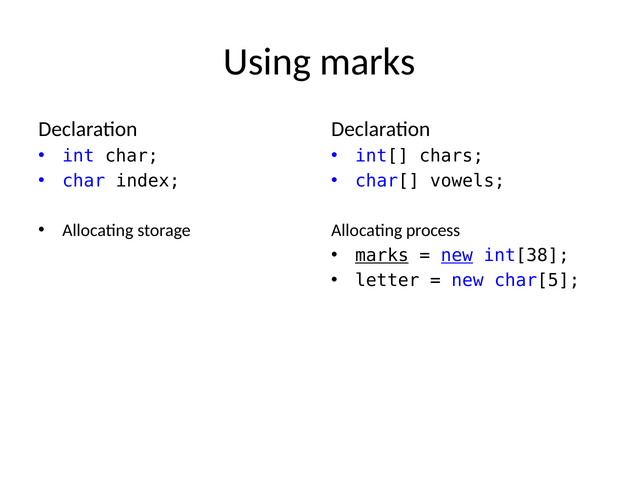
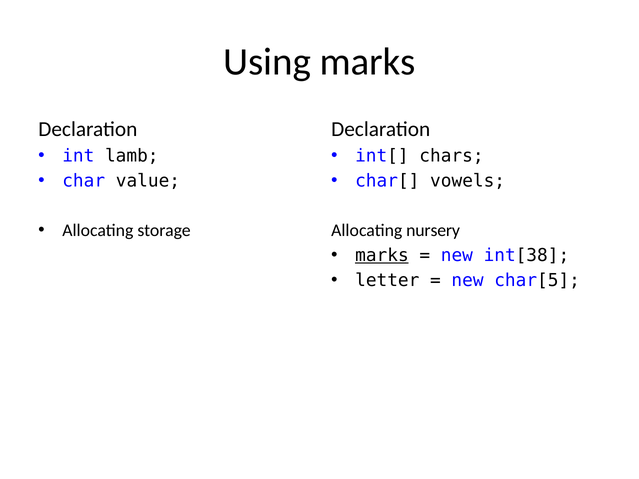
int char: char -> lamb (132, 156)
index: index -> value (148, 181)
process: process -> nursery (433, 231)
new underline: present -> none (457, 255)
